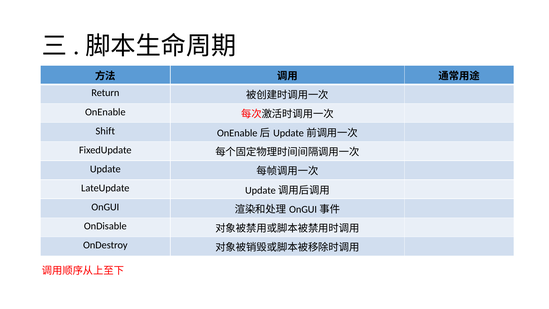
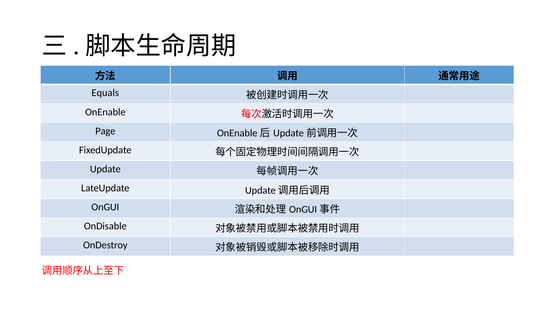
Return: Return -> Equals (105, 93)
Shift: Shift -> Page (105, 131)
